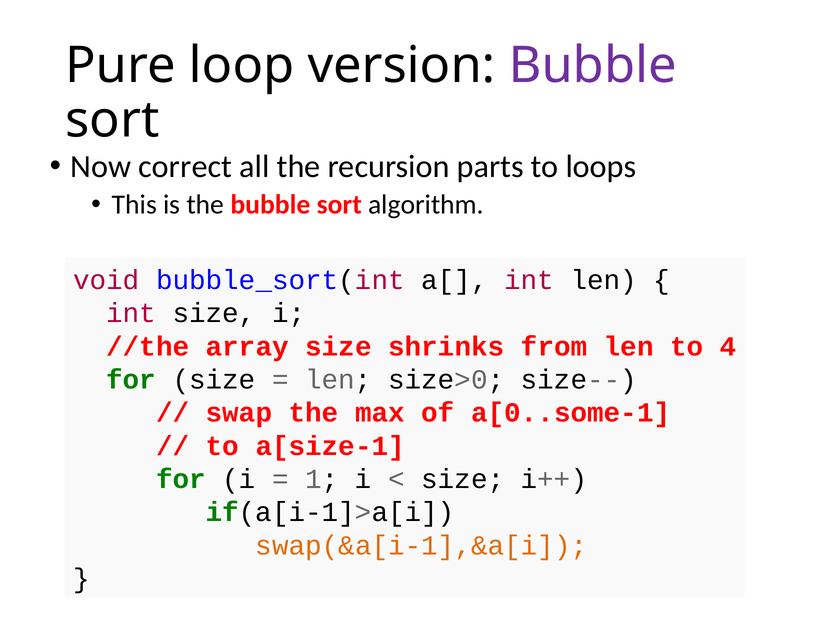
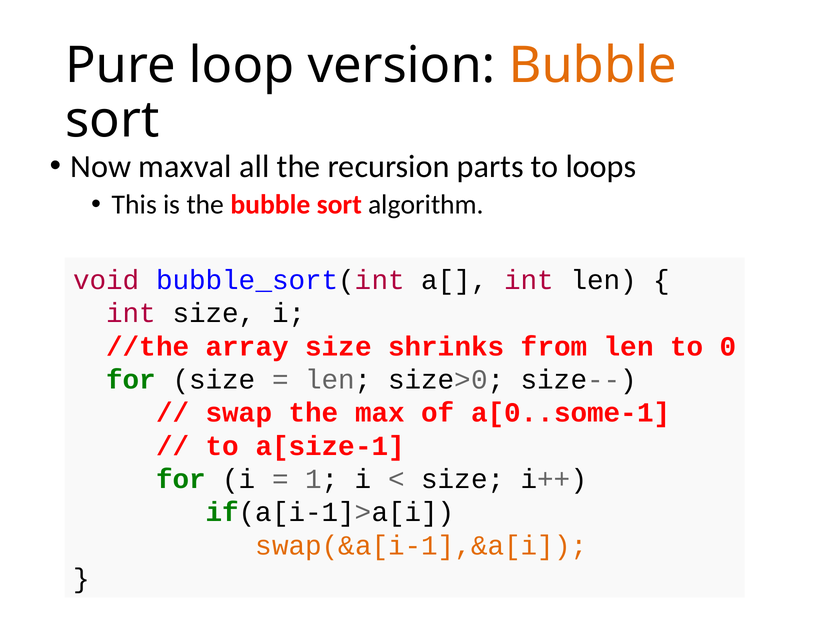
Bubble colour: purple -> orange (593, 65)
correct: correct -> maxval (185, 166)
4: 4 -> 0 (728, 346)
